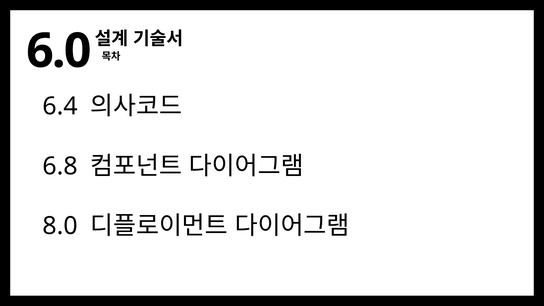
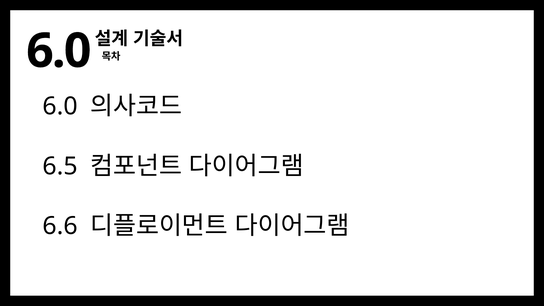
6.4: 6.4 -> 6.0 (60, 106)
6.8: 6.8 -> 6.5 (60, 166)
8.0: 8.0 -> 6.6 (60, 226)
